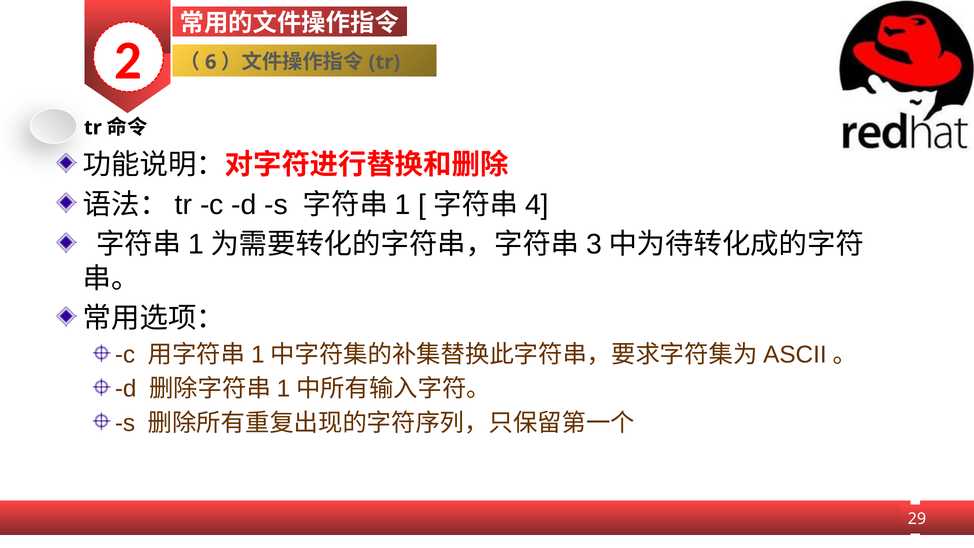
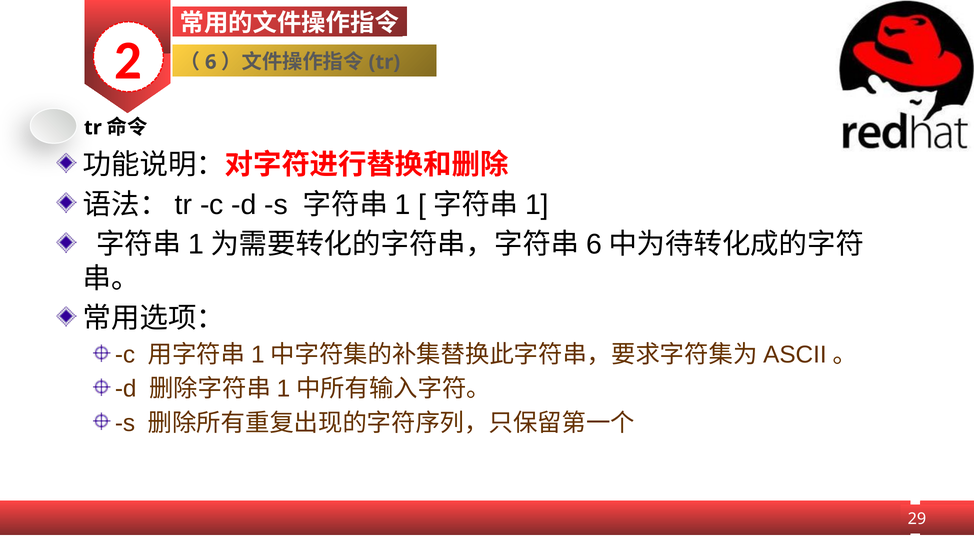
4: 4 -> 1 (537, 205)
3: 3 -> 6 (594, 245)
